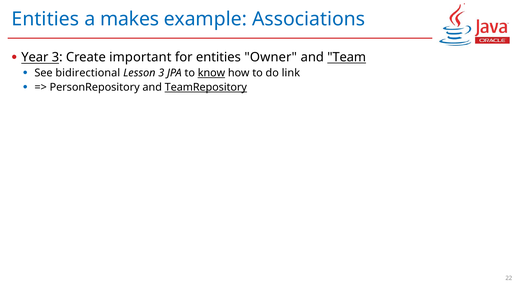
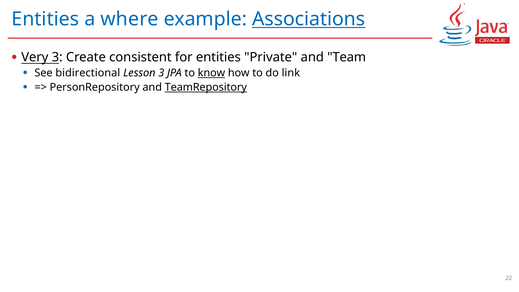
makes: makes -> where (130, 19)
Associations underline: none -> present (309, 19)
Year: Year -> Very (35, 57)
important: important -> consistent (140, 57)
Owner: Owner -> Private (271, 57)
Team underline: present -> none (347, 57)
